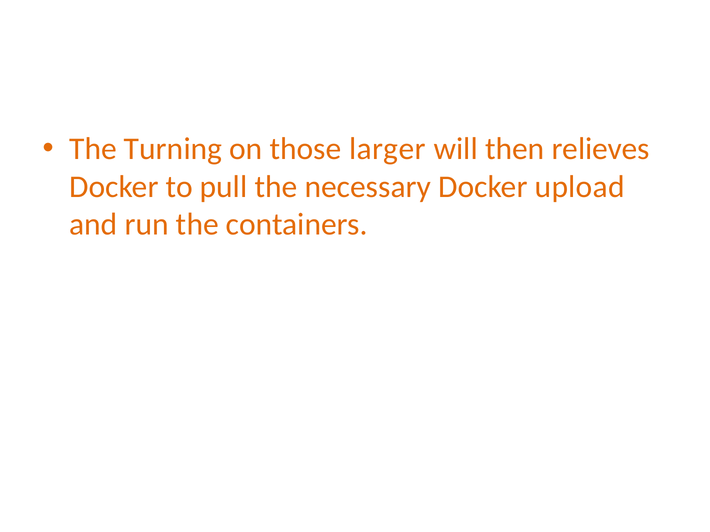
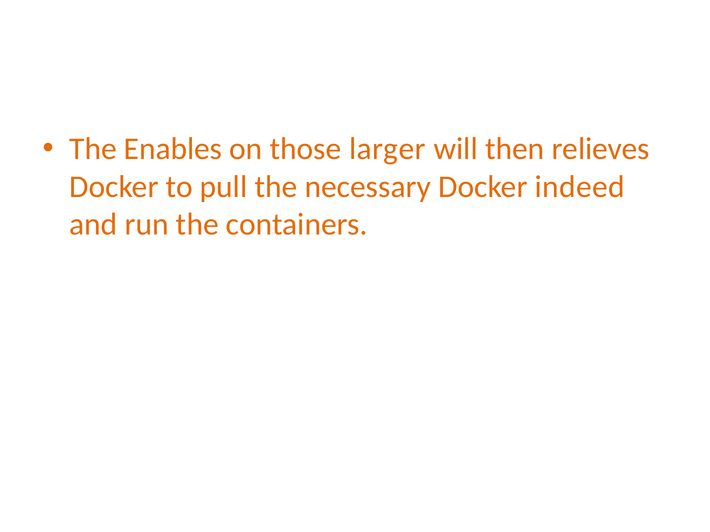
Turning: Turning -> Enables (173, 149)
upload: upload -> indeed (580, 187)
